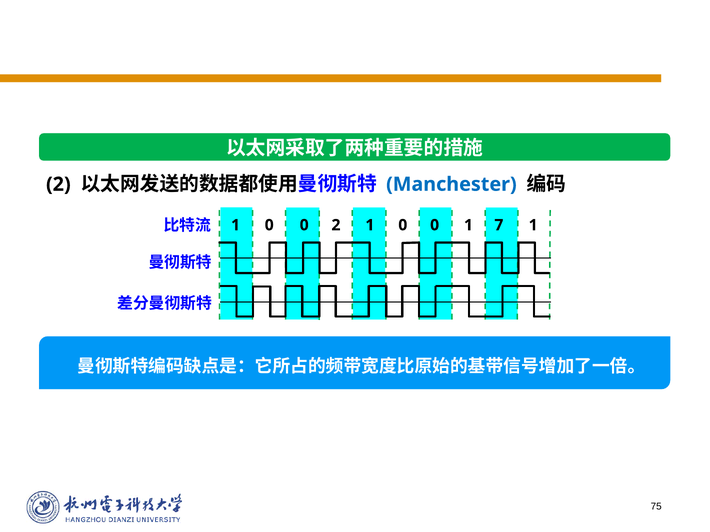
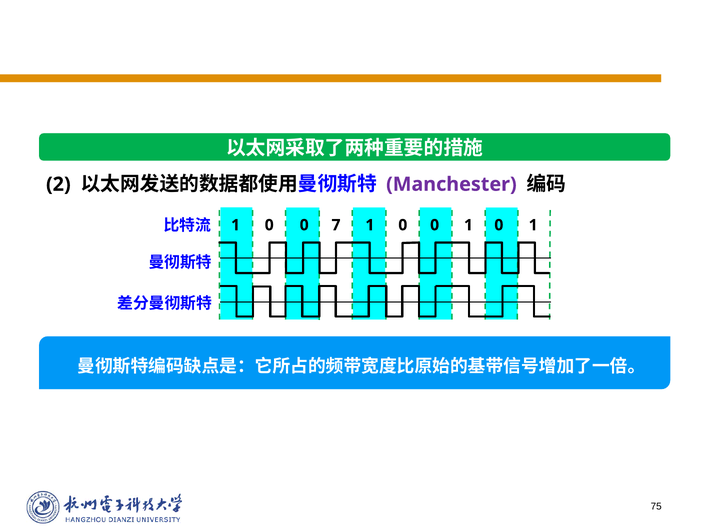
Manchester colour: blue -> purple (451, 184)
0 2: 2 -> 7 (336, 225)
7: 7 -> 0 (499, 225)
